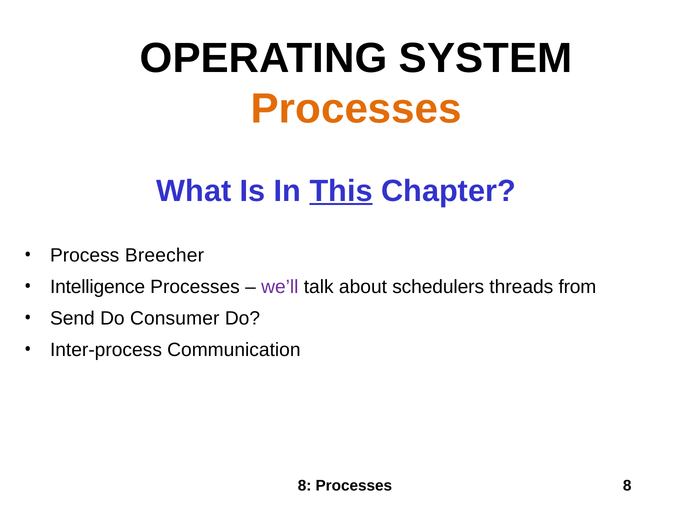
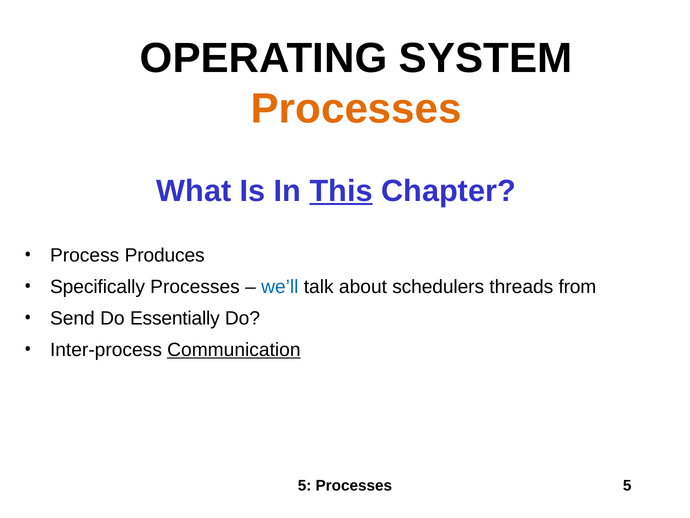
Breecher: Breecher -> Produces (165, 255)
Intelligence: Intelligence -> Specifically (98, 287)
we’ll colour: purple -> blue (280, 287)
Consumer: Consumer -> Essentially (175, 318)
Communication underline: none -> present (234, 349)
8: 8 -> 5 (305, 485)
Processes 8: 8 -> 5 (627, 485)
